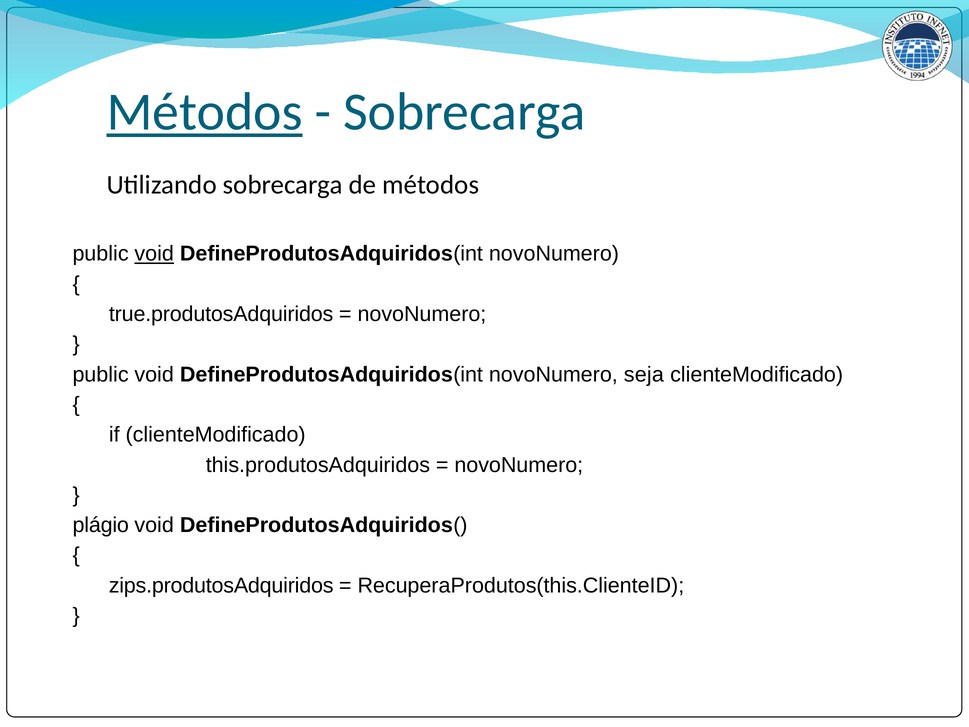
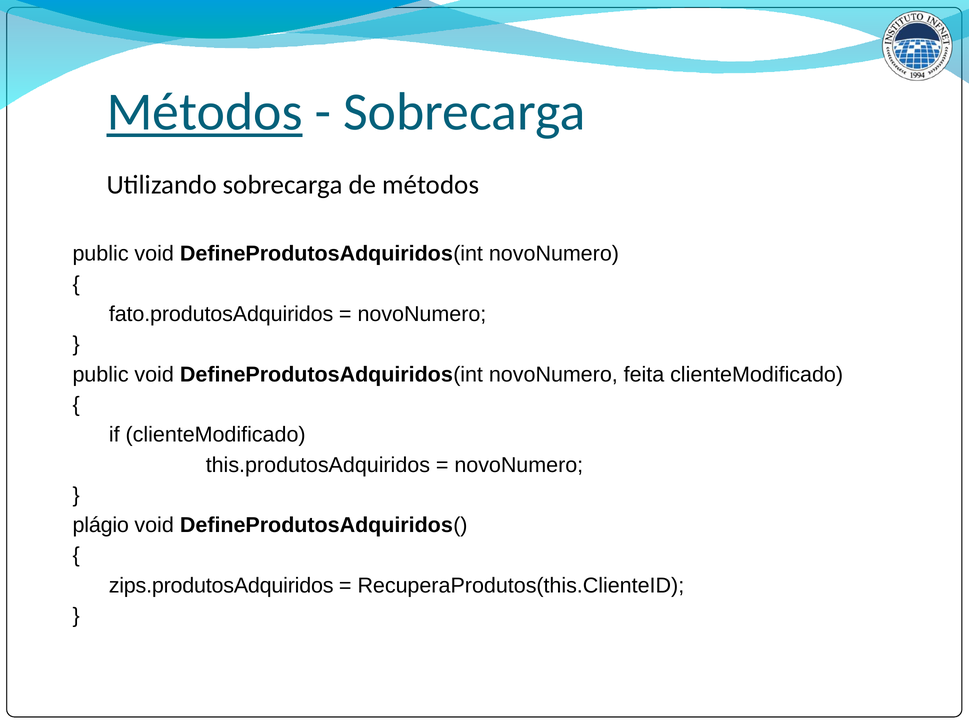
void underline: present -> none (154, 254)
true.produtosAdquiridos: true.produtosAdquiridos -> fato.produtosAdquiridos (221, 314)
seja: seja -> feita (644, 374)
